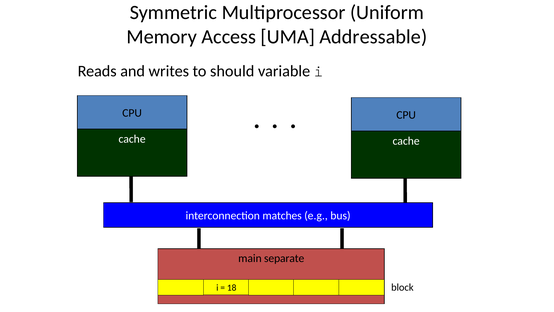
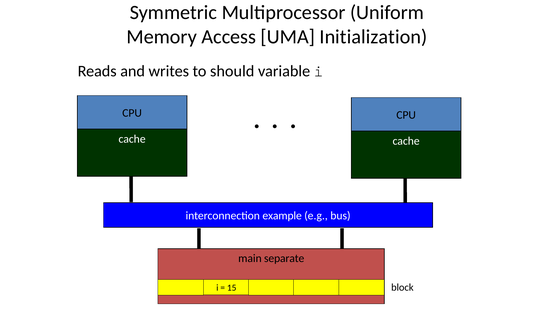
Addressable: Addressable -> Initialization (373, 37)
matches: matches -> example (282, 216)
18: 18 -> 15 (232, 288)
